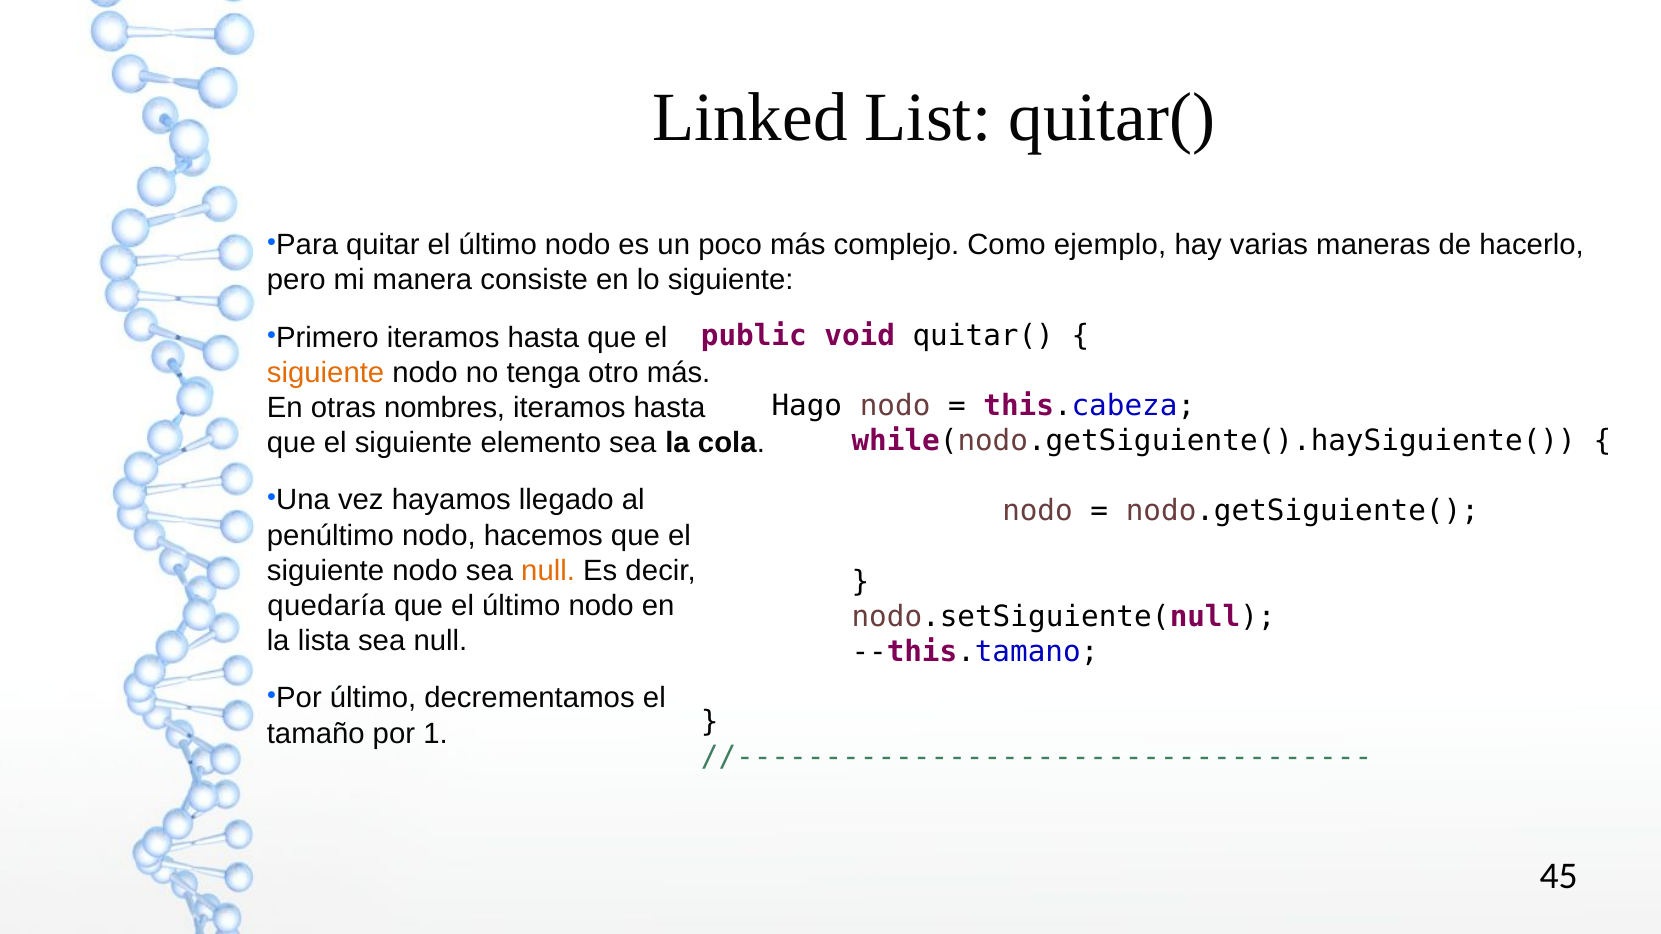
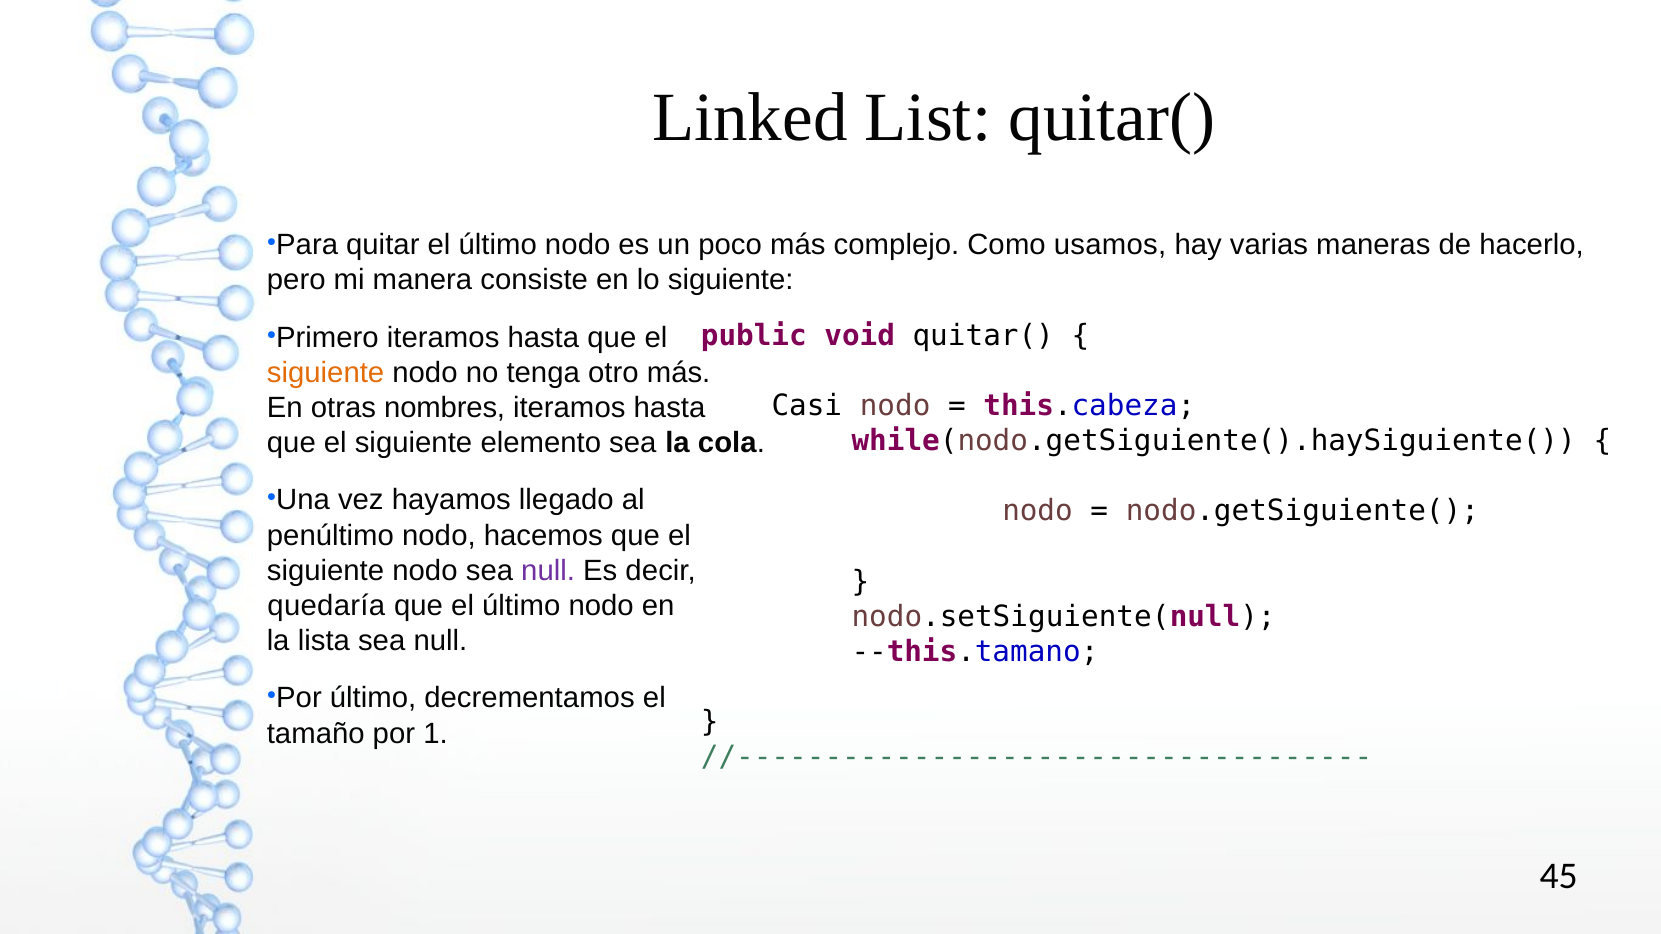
ejemplo: ejemplo -> usamos (1110, 245)
Hago: Hago -> Casi (807, 406)
null colour: orange -> purple (548, 571)
